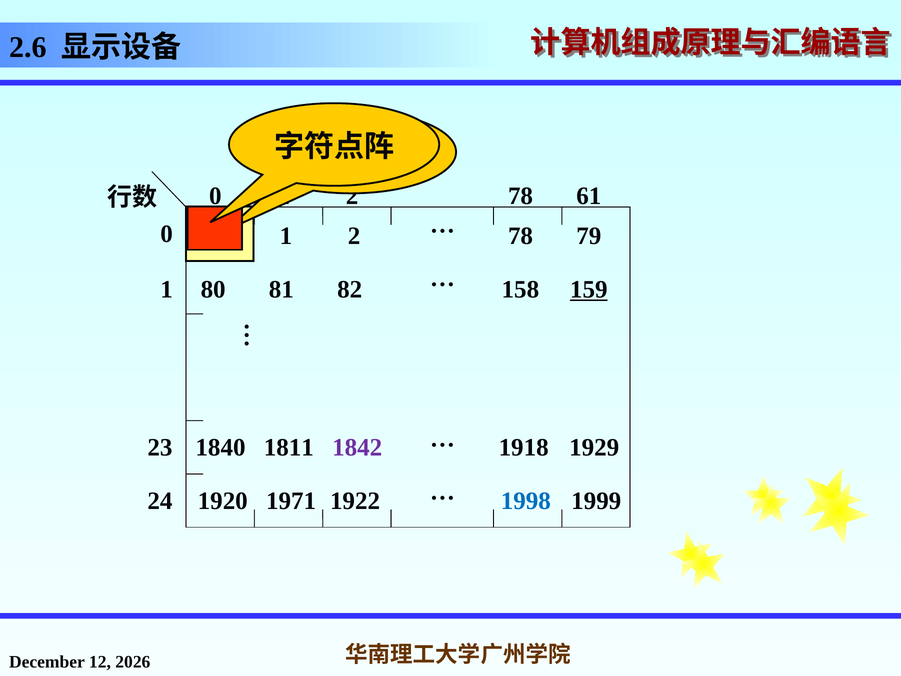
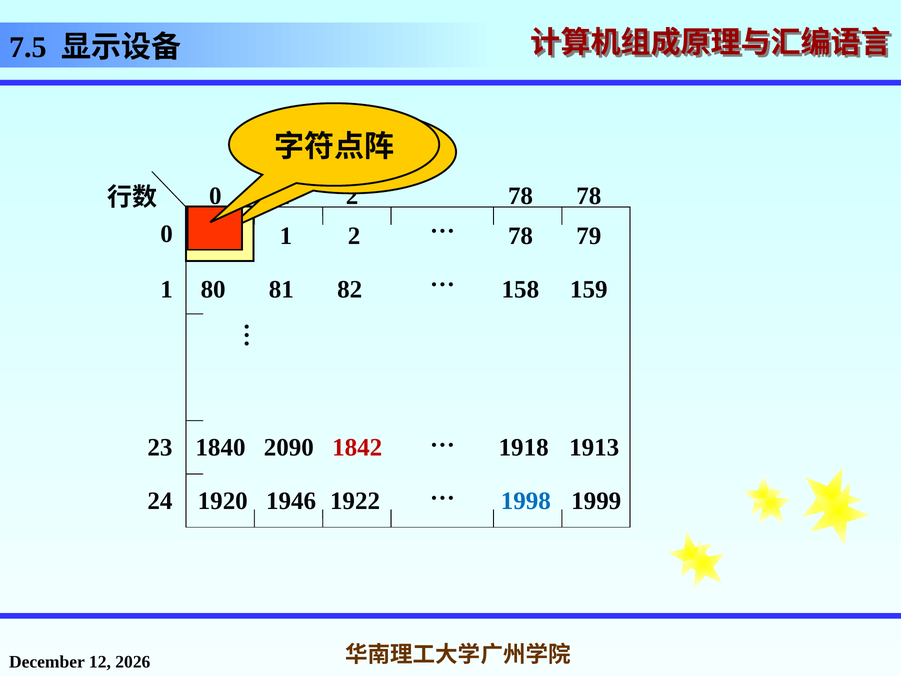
2.6: 2.6 -> 7.5 (28, 47)
78 61: 61 -> 78 (589, 196)
159 underline: present -> none (589, 289)
1811: 1811 -> 2090 (289, 447)
1842 colour: purple -> red (357, 447)
1929: 1929 -> 1913 (594, 447)
1971: 1971 -> 1946 (291, 501)
